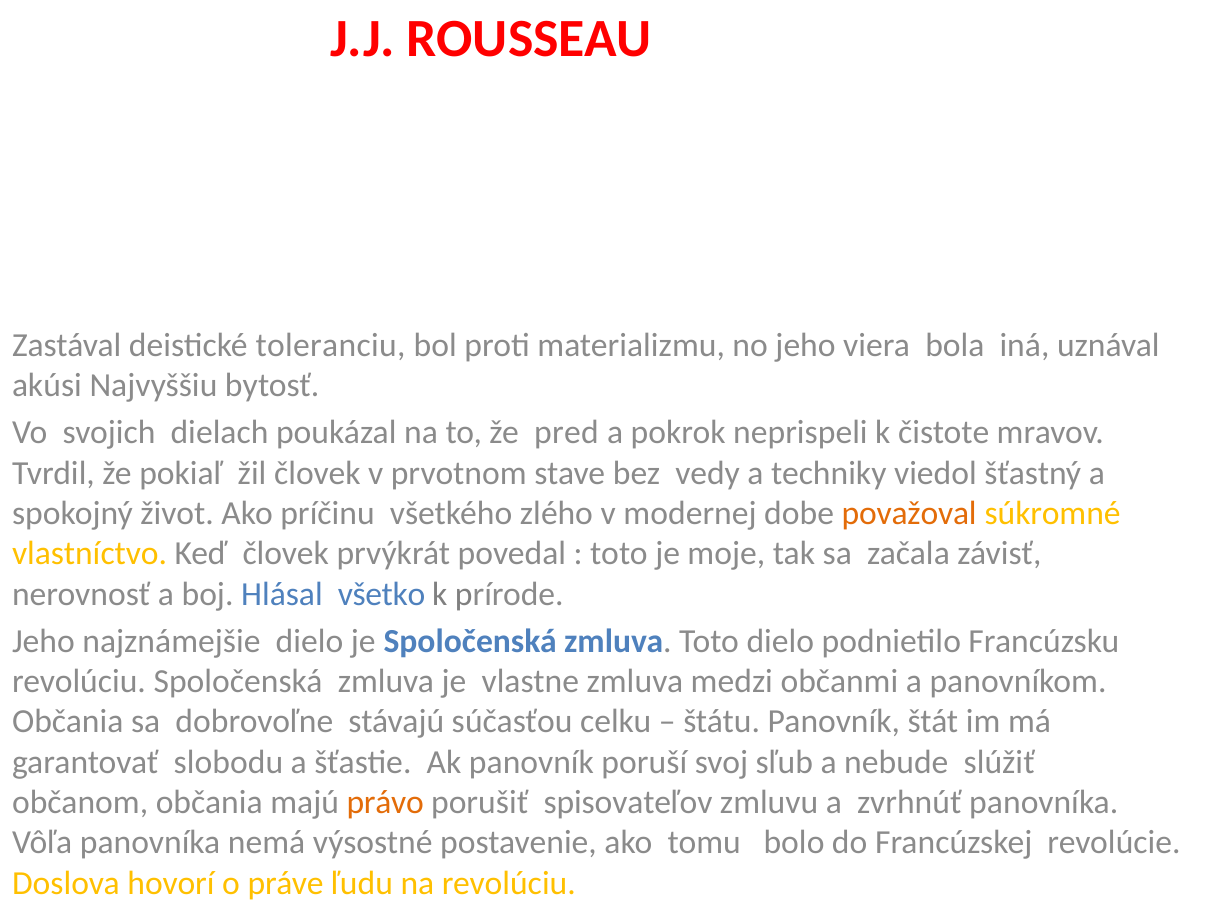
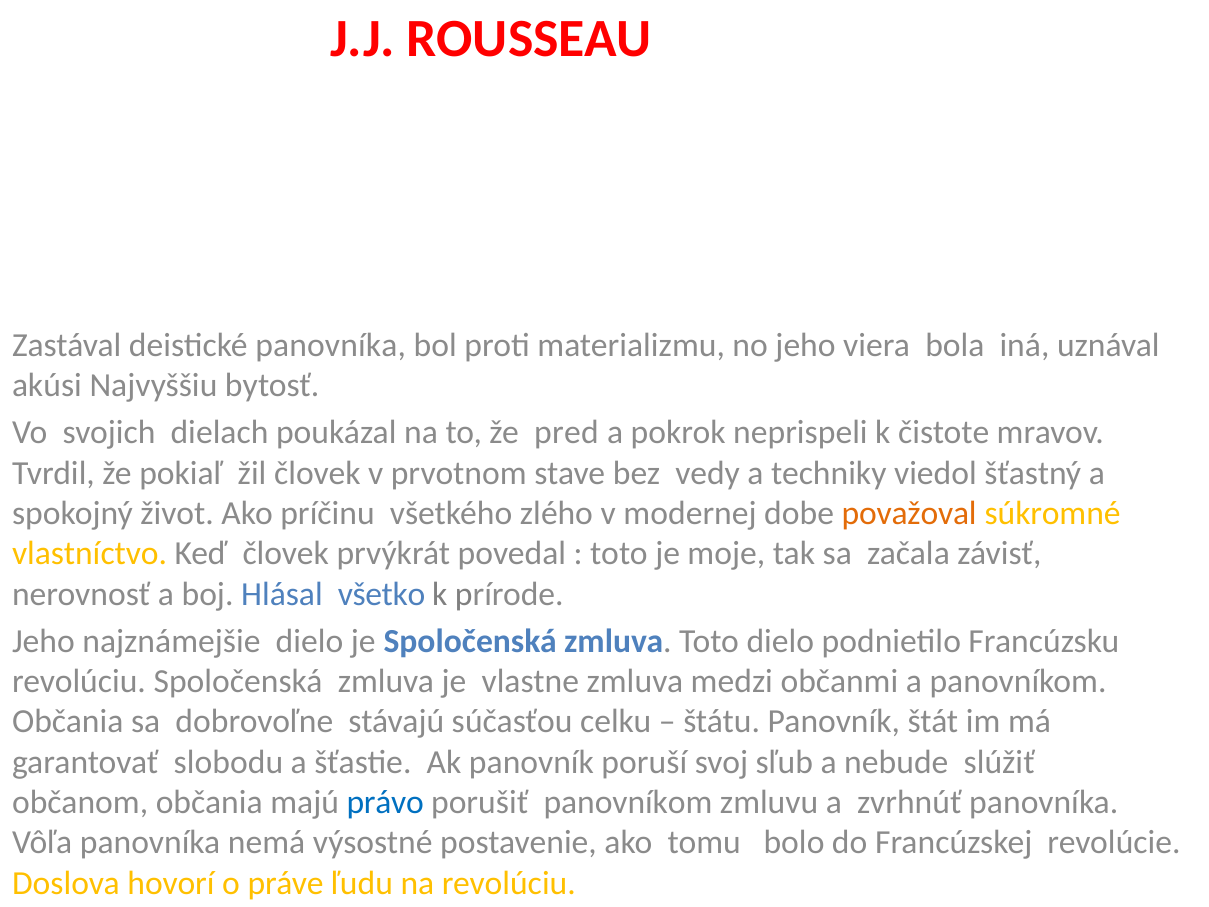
deistické toleranciu: toleranciu -> panovníka (331, 345)
právo colour: orange -> blue (385, 802)
porušiť spisovateľov: spisovateľov -> panovníkom (628, 802)
